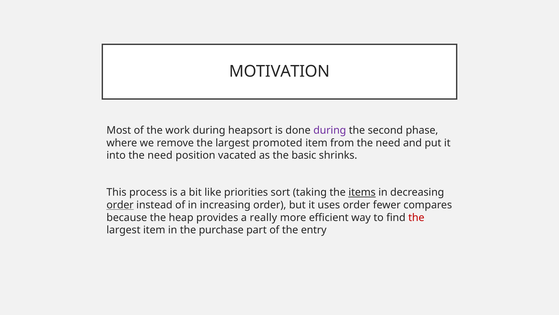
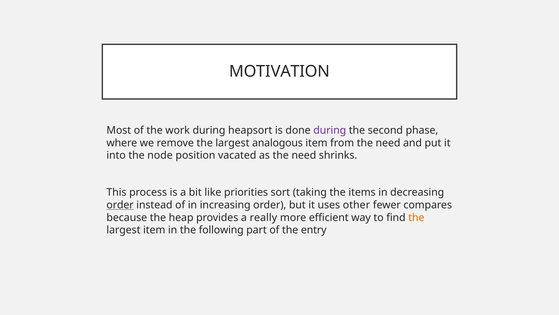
promoted: promoted -> analogous (277, 143)
into the need: need -> node (160, 155)
as the basic: basic -> need (304, 155)
items underline: present -> none (362, 192)
uses order: order -> other (356, 205)
the colour: red -> orange (416, 217)
purchase: purchase -> following (221, 230)
